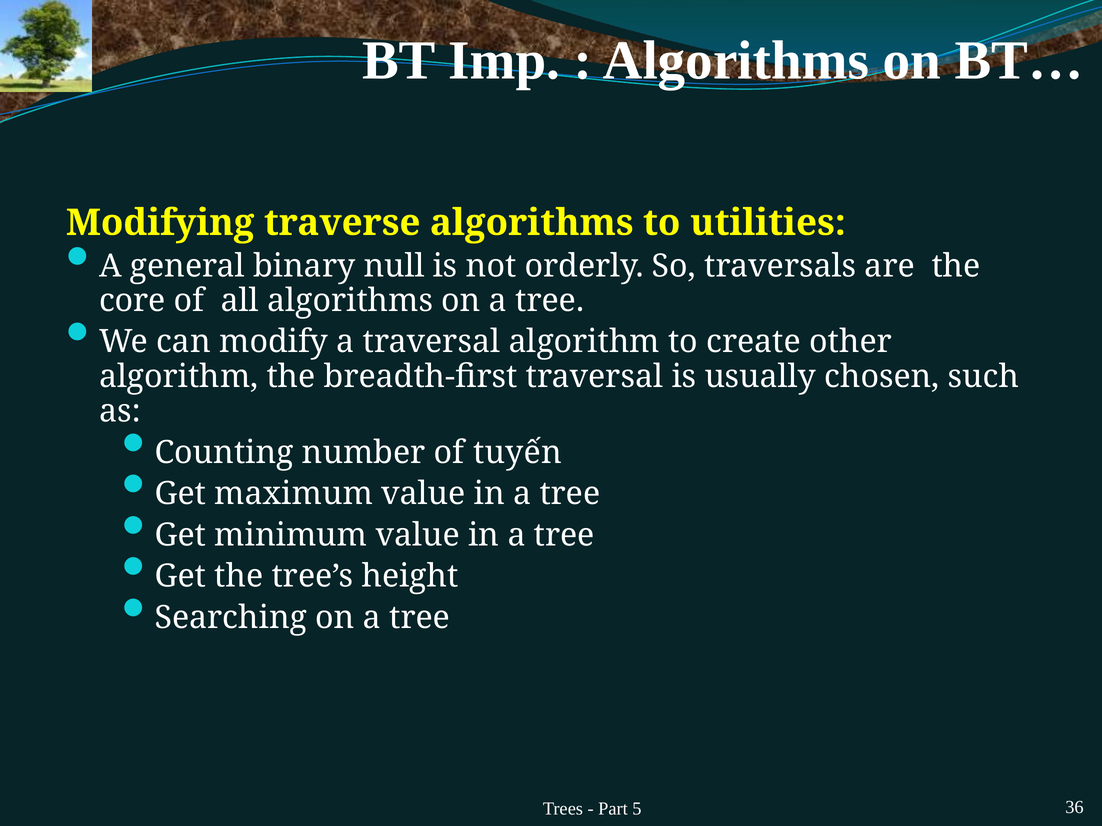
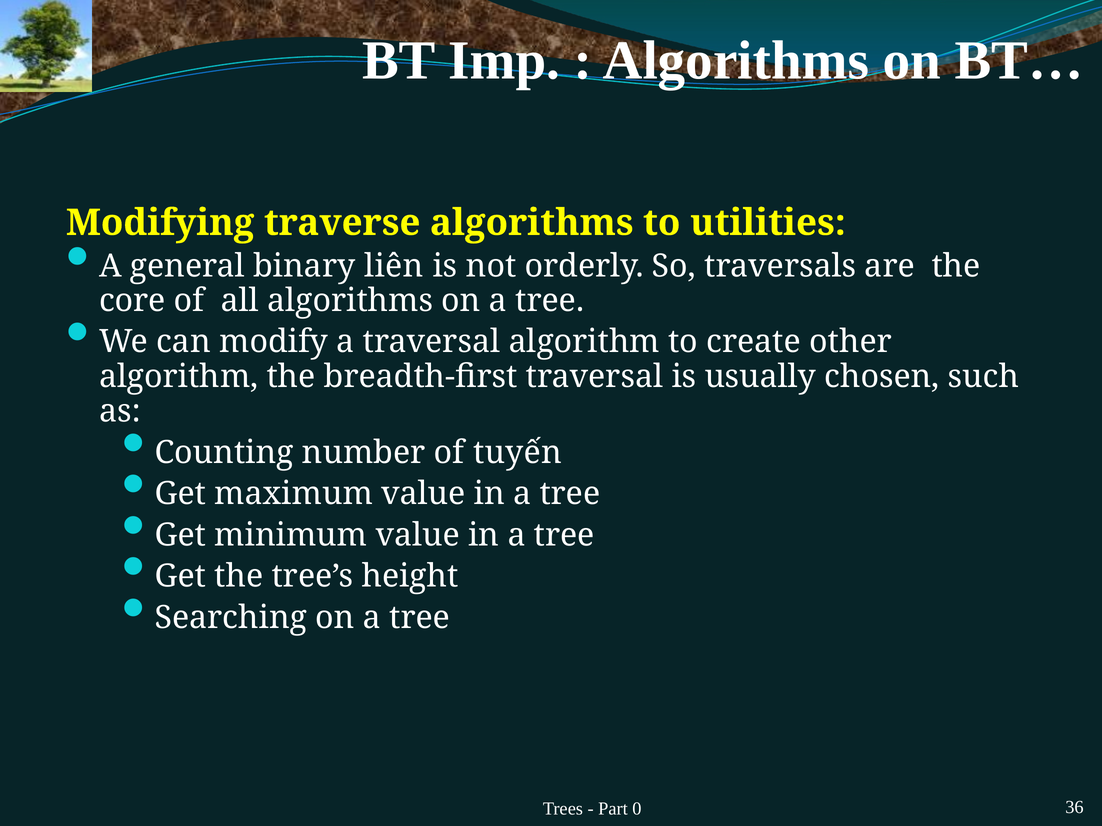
null: null -> liên (394, 266)
5: 5 -> 0 (637, 809)
